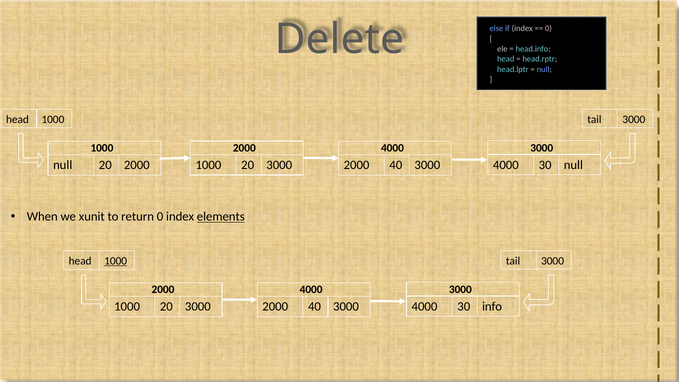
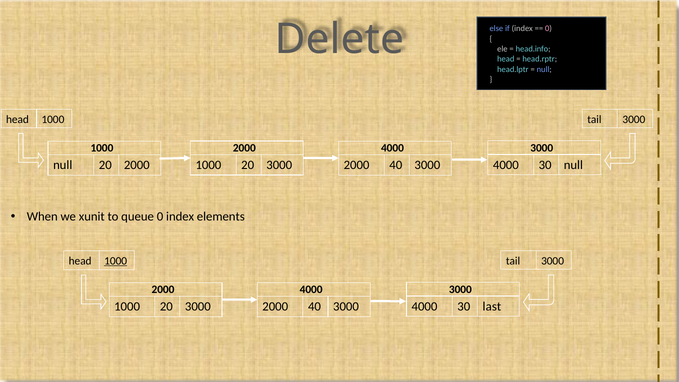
return: return -> queue (138, 217)
elements underline: present -> none (221, 217)
info: info -> last (492, 306)
